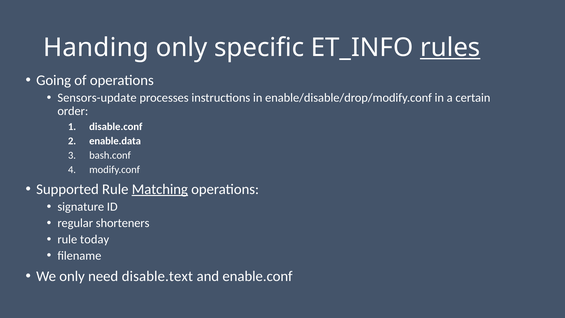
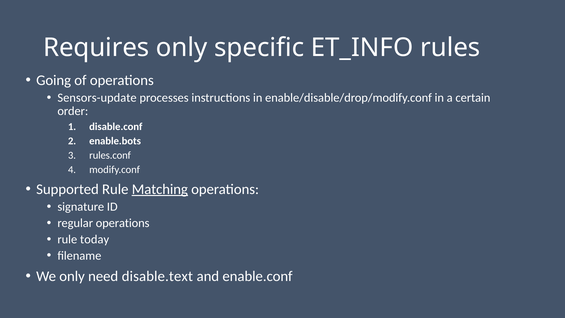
Handing: Handing -> Requires (96, 47)
rules underline: present -> none (450, 47)
enable.data: enable.data -> enable.bots (115, 141)
bash.conf: bash.conf -> rules.conf (110, 155)
regular shorteners: shorteners -> operations (123, 223)
